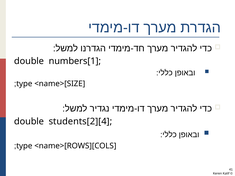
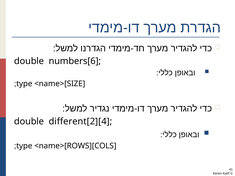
numbers[1: numbers[1 -> numbers[6 (75, 61)
students[2][4: students[2][4 -> different[2][4 (80, 122)
